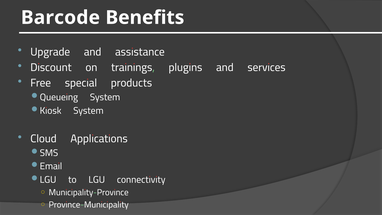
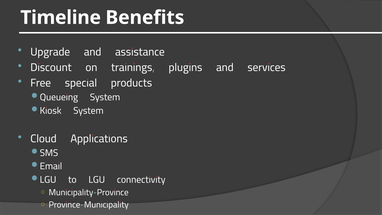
Barcode: Barcode -> Timeline (61, 18)
